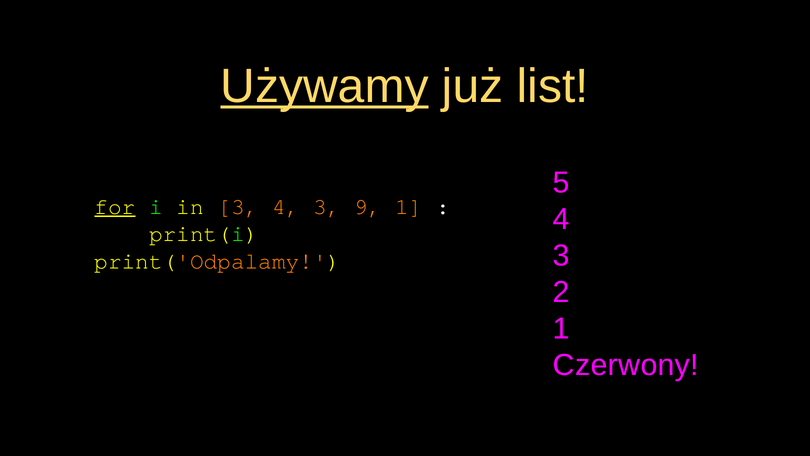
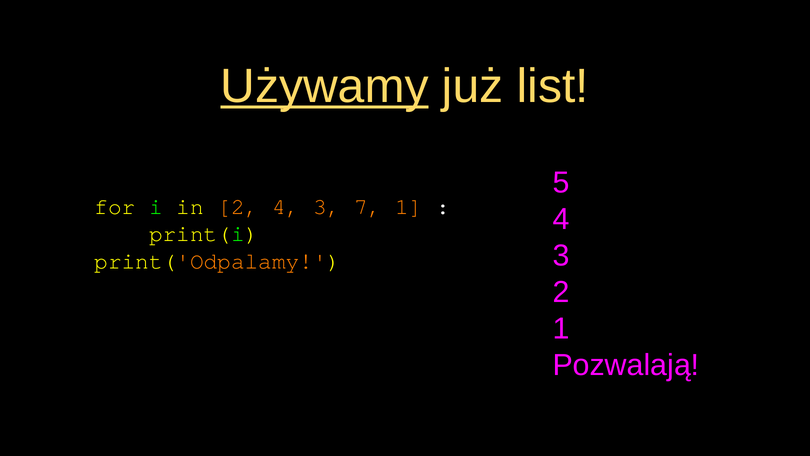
for underline: present -> none (115, 206)
in 3: 3 -> 2 (238, 206)
9: 9 -> 7 (368, 206)
Czerwony: Czerwony -> Pozwalają (626, 365)
